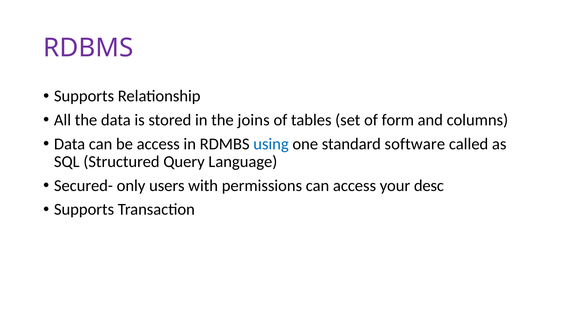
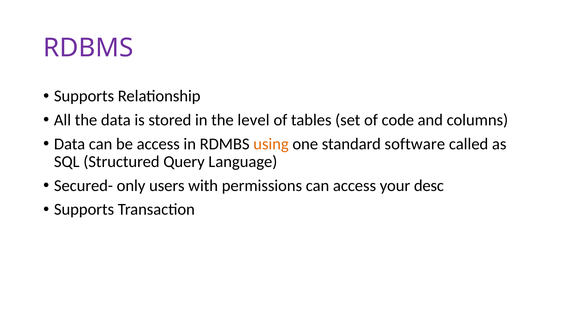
joins: joins -> level (254, 120)
form: form -> code (398, 120)
using colour: blue -> orange (271, 144)
